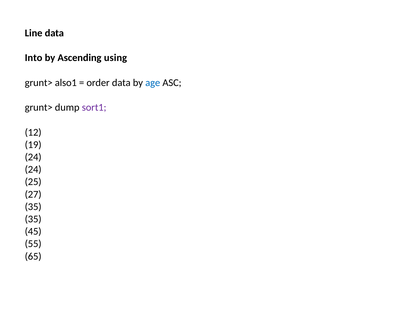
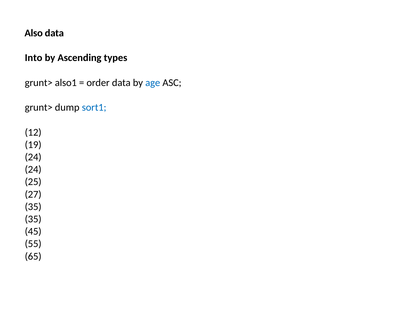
Line: Line -> Also (34, 33)
using: using -> types (116, 58)
sort1 colour: purple -> blue (94, 108)
